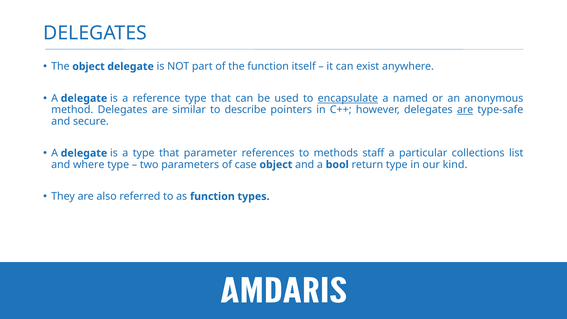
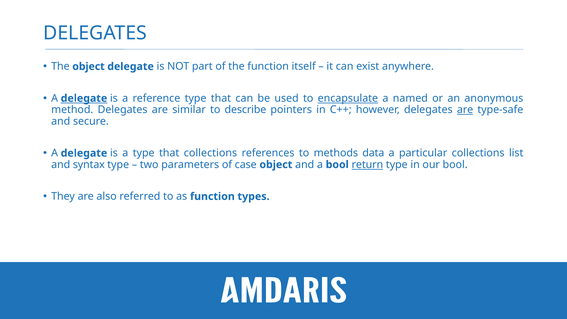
delegate underline: none -> present (84, 98)
that parameter: parameter -> collections (210, 153)
staff: staff -> data (373, 153)
where: where -> syntax (89, 165)
return underline: none -> present (367, 165)
our kind: kind -> bool (455, 165)
